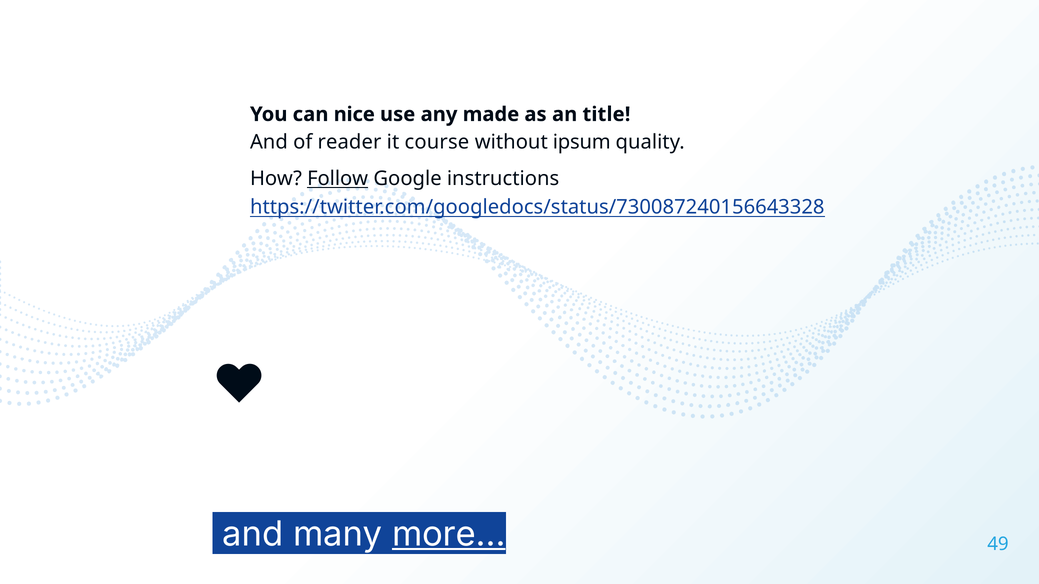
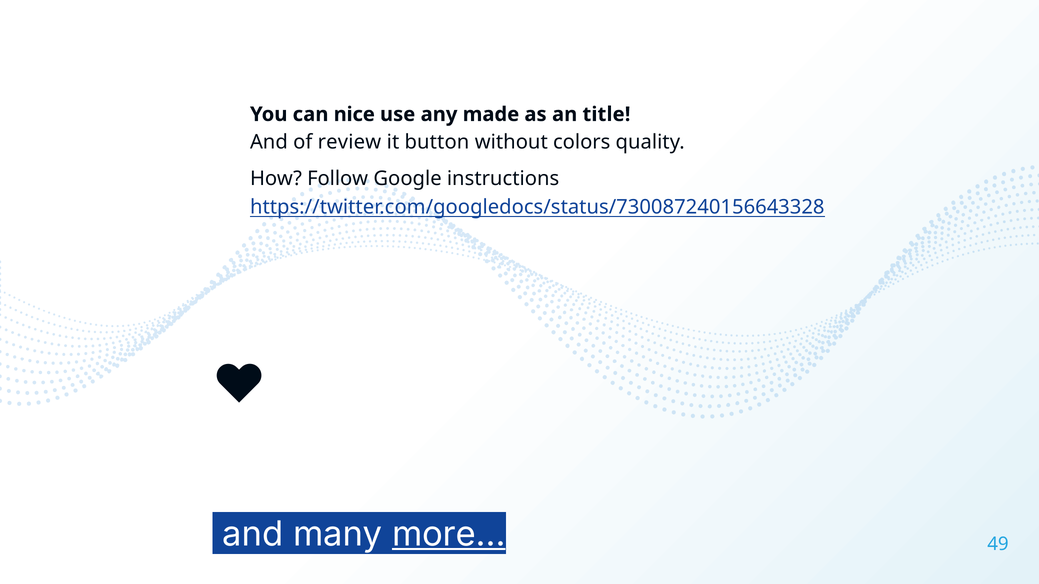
reader: reader -> review (349, 142)
course: course -> button (437, 142)
ipsum: ipsum -> colors (582, 142)
Follow underline: present -> none (338, 179)
